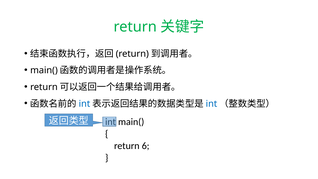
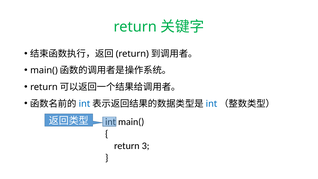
6: 6 -> 3 (146, 146)
